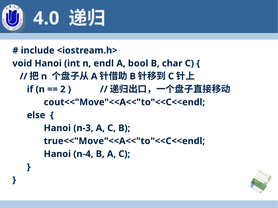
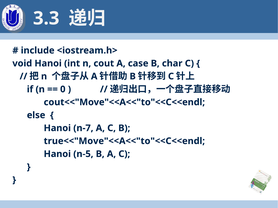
4.0: 4.0 -> 3.3 (46, 18)
endl: endl -> cout (104, 64)
bool: bool -> case (138, 64)
2: 2 -> 0 (63, 89)
n-3: n-3 -> n-7 (83, 128)
n-4: n-4 -> n-5 (83, 154)
